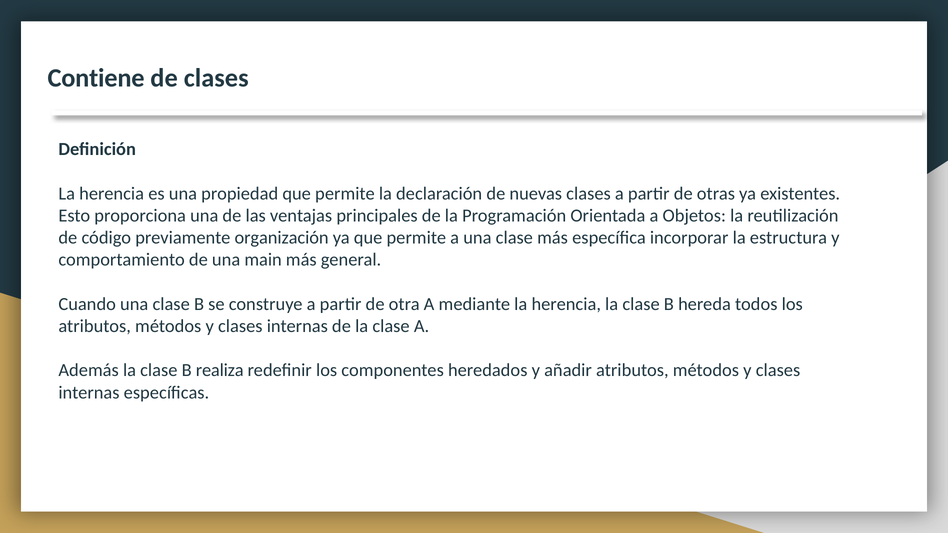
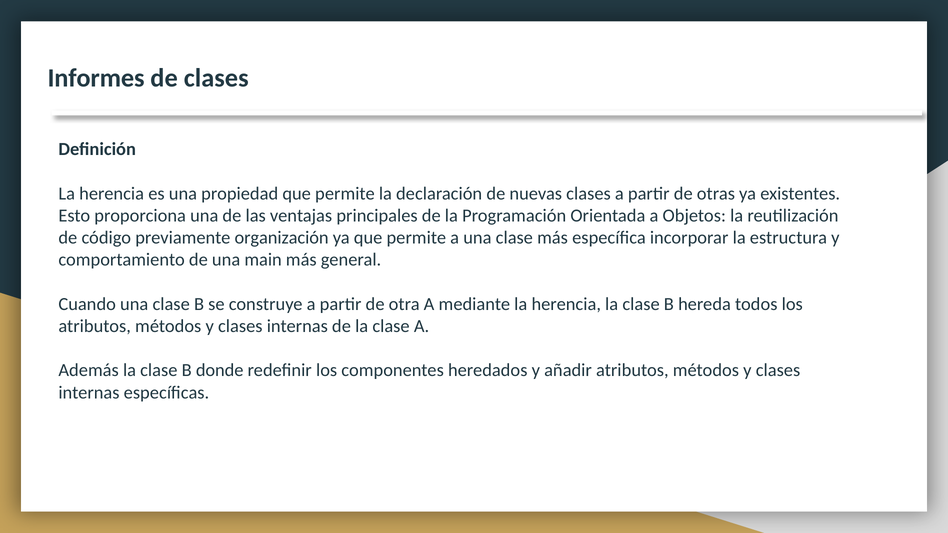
Contiene: Contiene -> Informes (96, 78)
realiza: realiza -> donde (220, 371)
